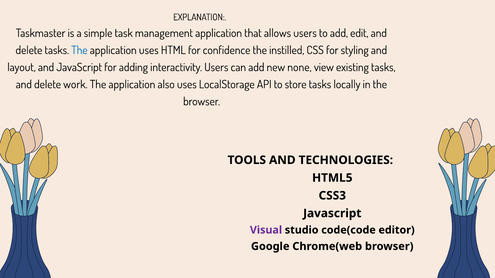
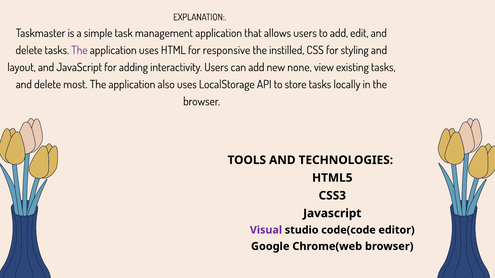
The colour: blue -> purple (79, 50)
confidence: confidence -> responsive (227, 50)
work: work -> most (75, 85)
